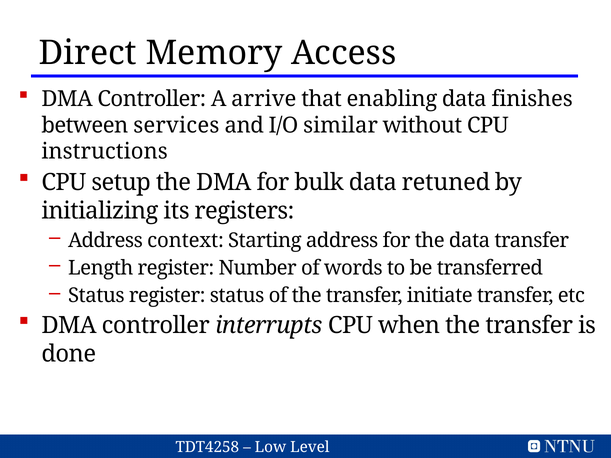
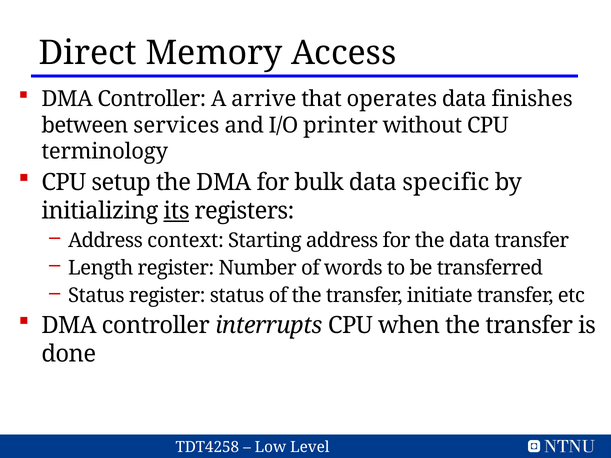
enabling: enabling -> operates (392, 99)
similar: similar -> printer (341, 125)
instructions: instructions -> terminology (105, 152)
retuned: retuned -> specific (446, 183)
its underline: none -> present (177, 211)
